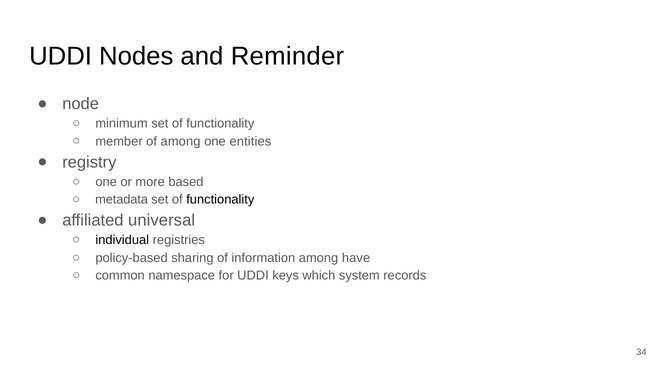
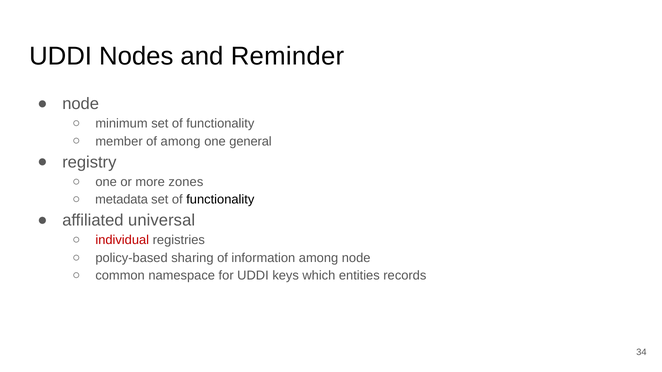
entities: entities -> general (251, 142)
based: based -> zones (186, 182)
individual colour: black -> red (122, 240)
among have: have -> node (356, 258)
system: system -> entities (359, 276)
